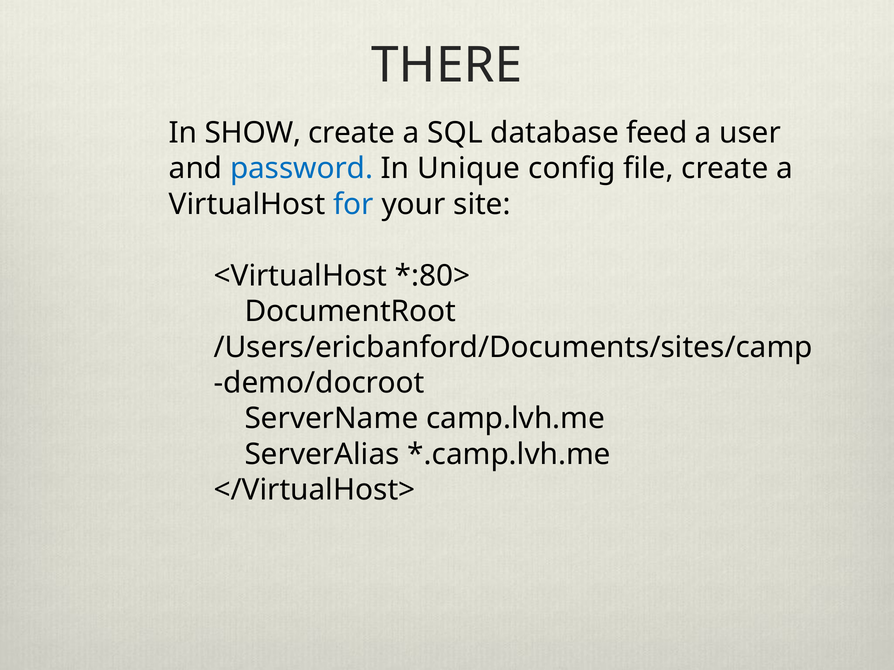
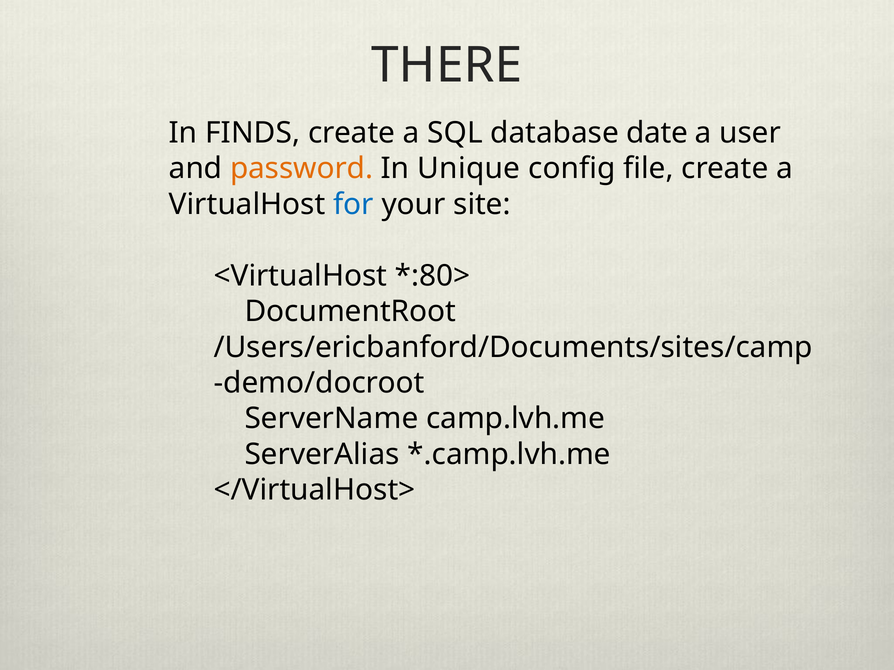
SHOW: SHOW -> FINDS (253, 133)
feed: feed -> date (657, 133)
password colour: blue -> orange (302, 169)
